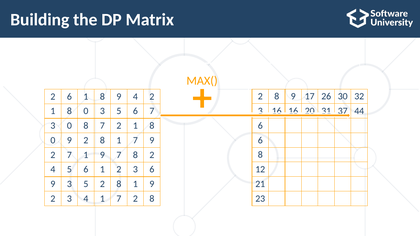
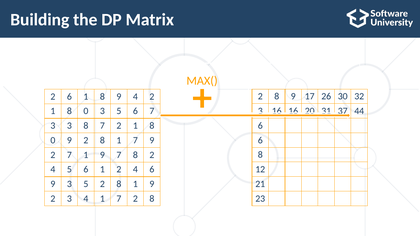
3 0: 0 -> 3 (69, 126)
1 2 3: 3 -> 4 (135, 170)
